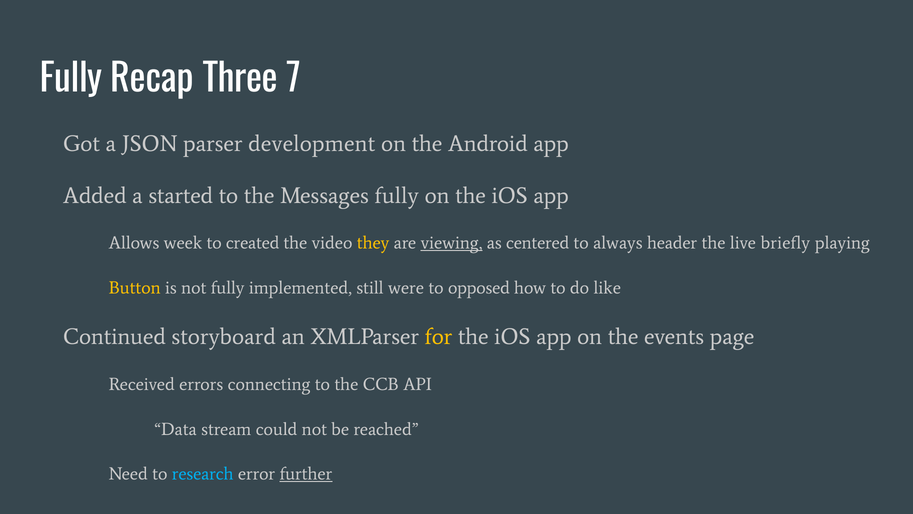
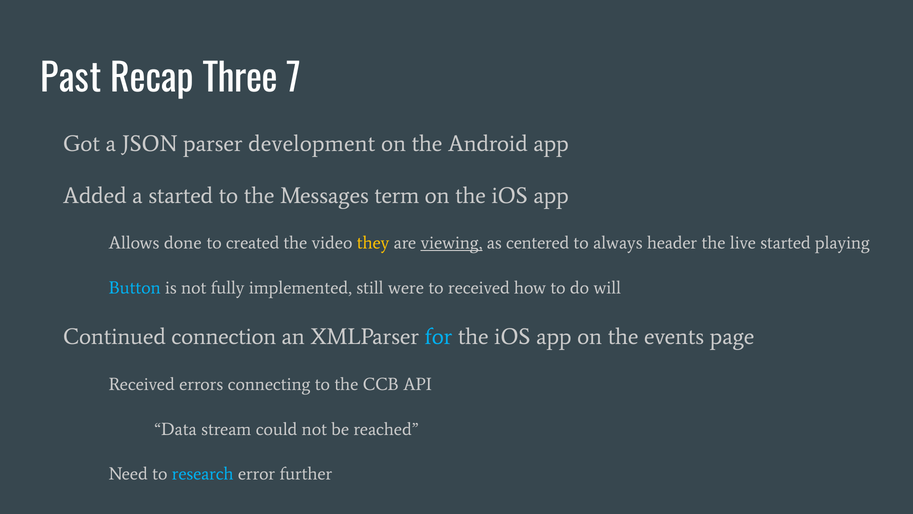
Fully: Fully -> Past (71, 79)
Messages fully: fully -> term (397, 195)
week: week -> done (183, 243)
live briefly: briefly -> started (785, 243)
Button colour: yellow -> light blue (135, 288)
to opposed: opposed -> received (479, 288)
like: like -> will (607, 288)
storyboard: storyboard -> connection (224, 337)
for colour: yellow -> light blue (439, 337)
further underline: present -> none (306, 474)
